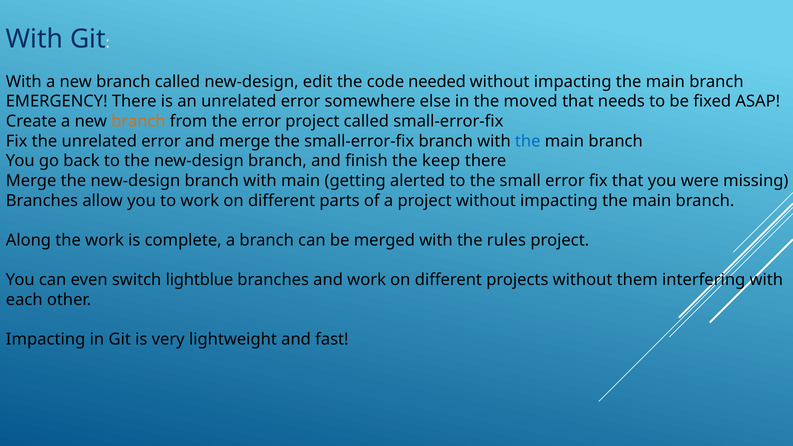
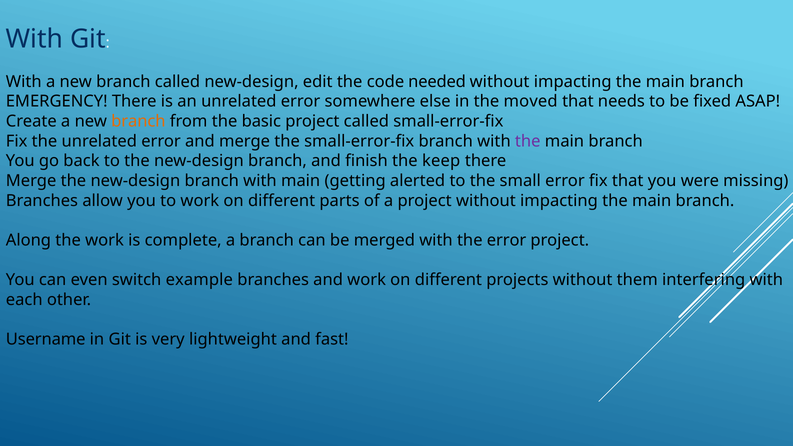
the error: error -> basic (261, 121)
the colour: blue -> purple (528, 141)
the rules: rules -> error (507, 240)
lightblue: lightblue -> example (199, 280)
Impacting: Impacting -> Username (46, 340)
